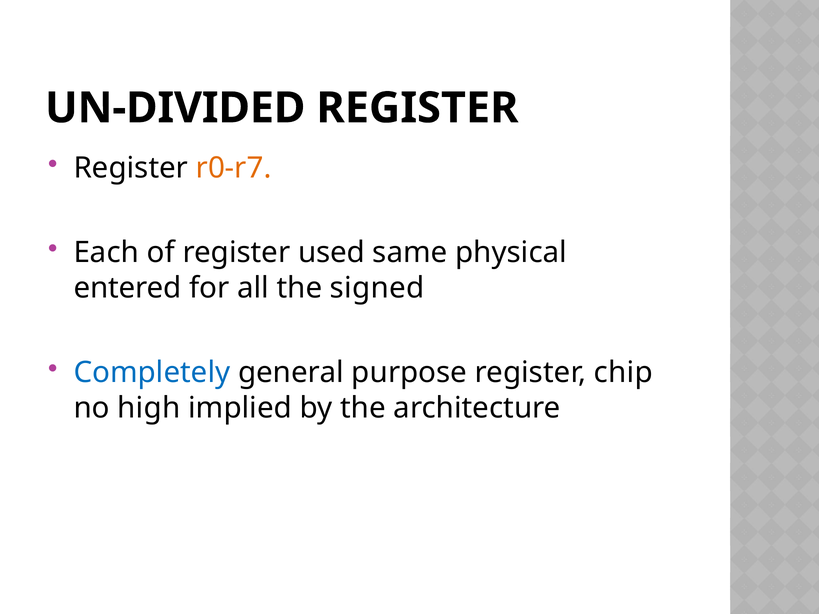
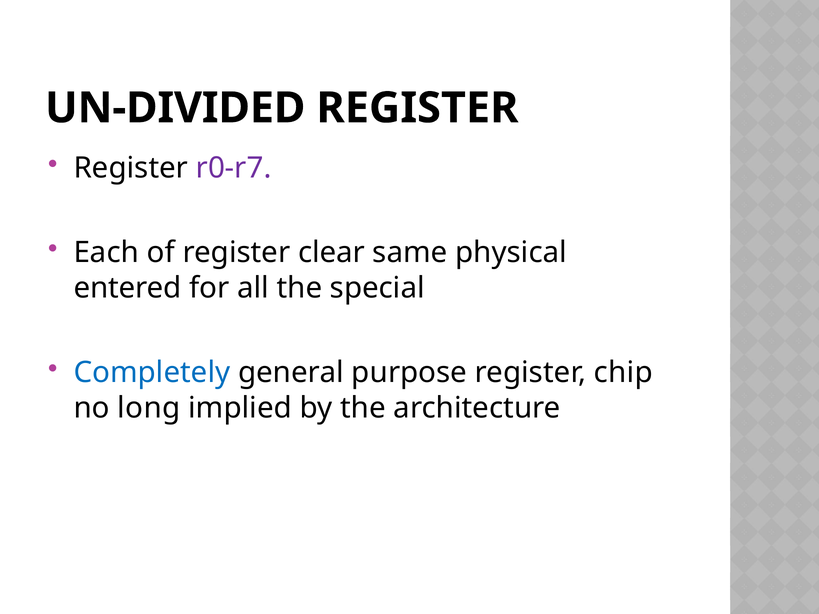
r0-r7 colour: orange -> purple (234, 168)
used: used -> clear (331, 253)
signed: signed -> special (377, 288)
high: high -> long (149, 408)
